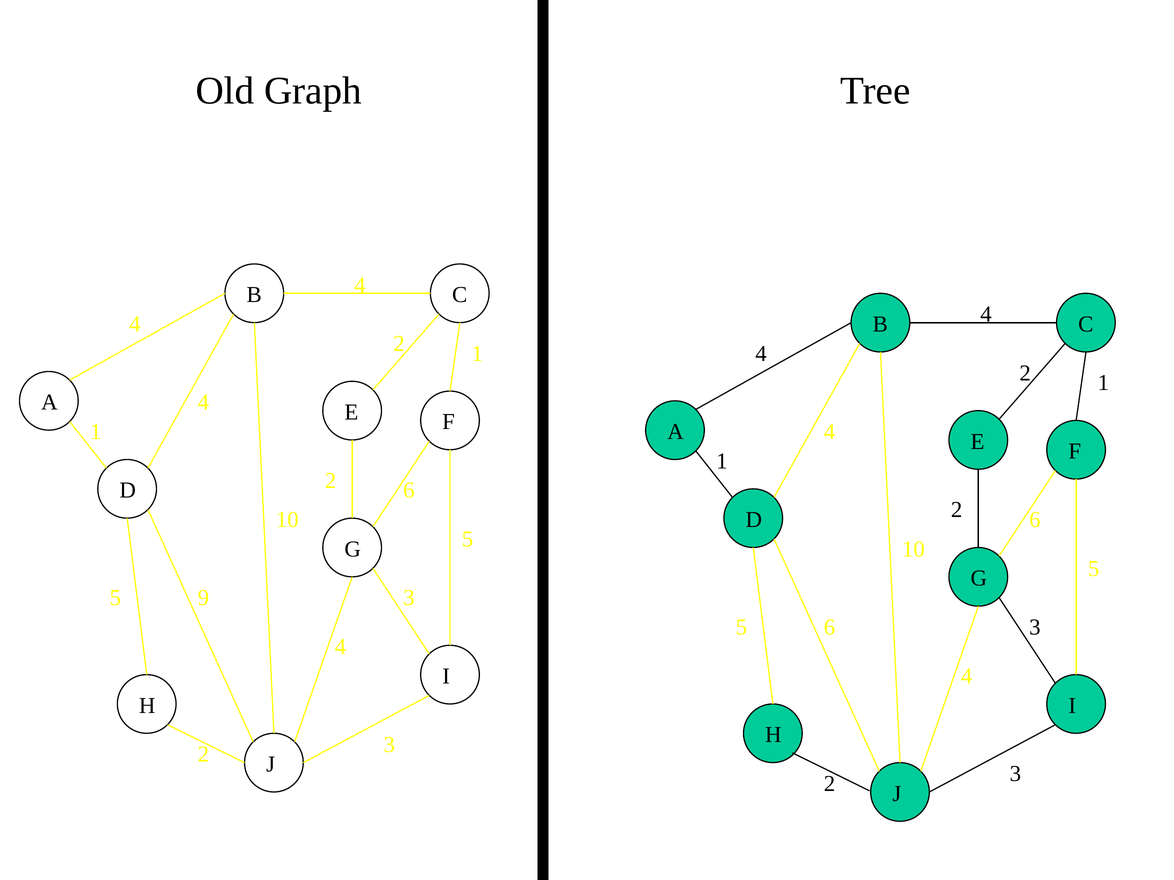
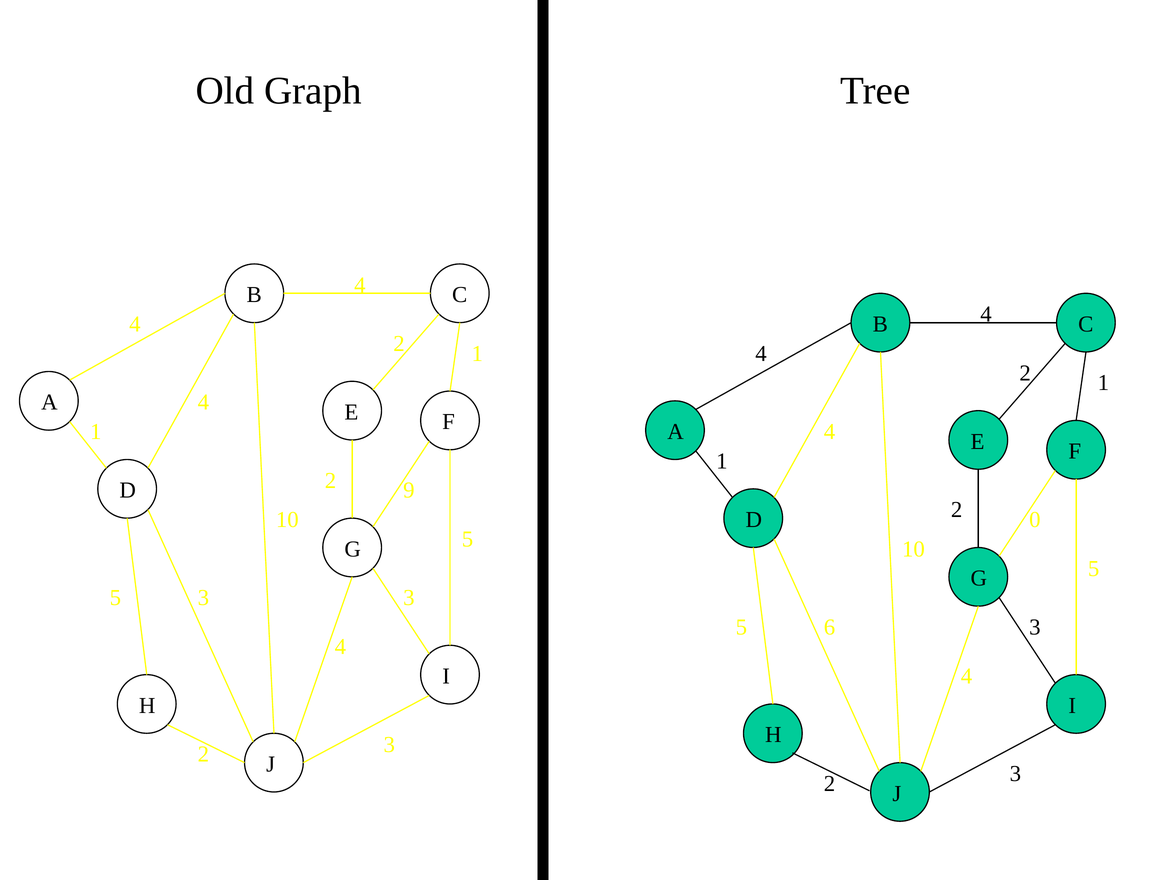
6: 6 -> 9 (409, 491)
6: 6 -> 0 (1035, 520)
9: 9 -> 3 (203, 598)
